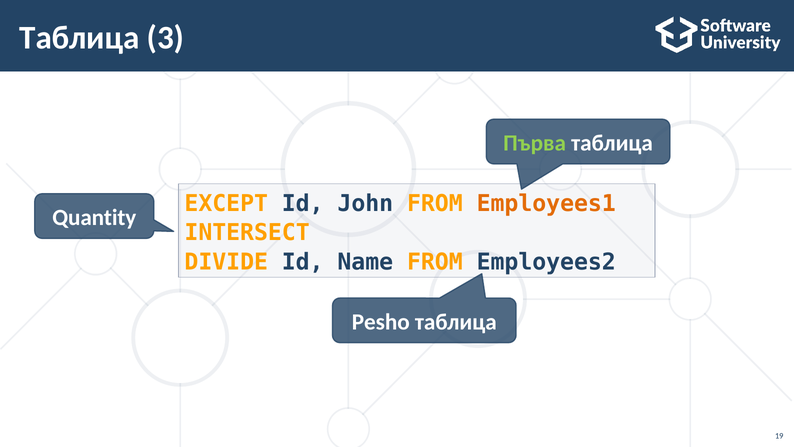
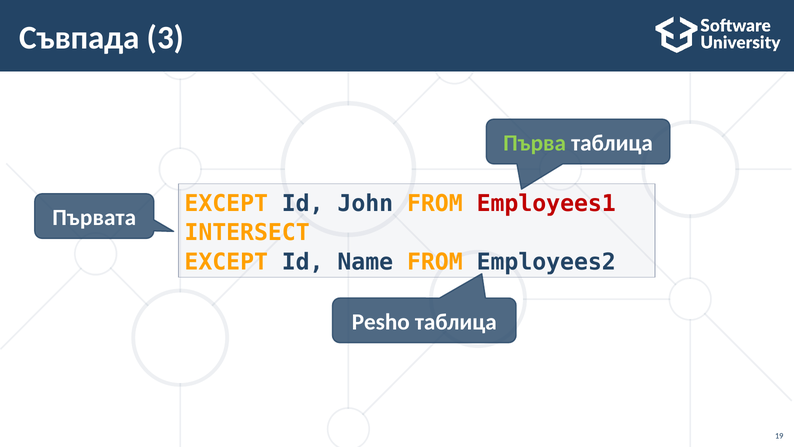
Таблица: Таблица -> Съвпада (80, 38)
Employees1 colour: orange -> red (546, 203)
Quantity: Quantity -> Първата (94, 217)
DIVIDE: DIVIDE -> EXCEPT (226, 262)
